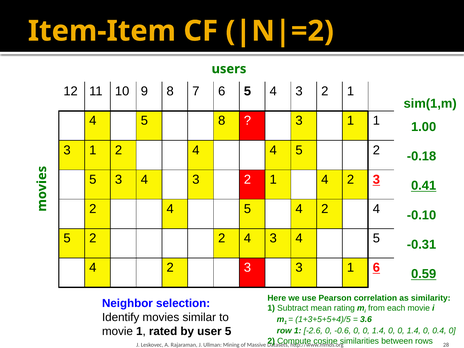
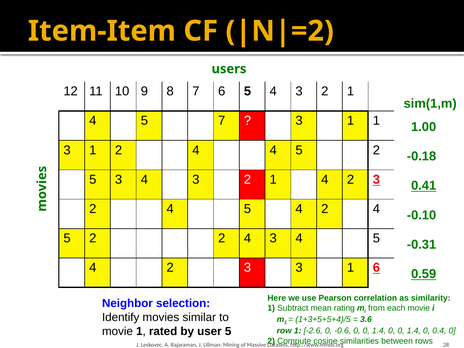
5 8: 8 -> 7 (222, 121)
